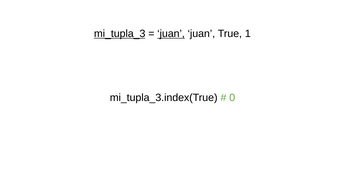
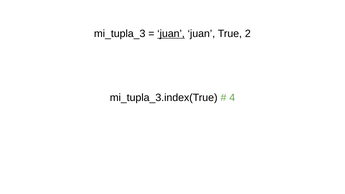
mi_tupla_3 underline: present -> none (120, 34)
1: 1 -> 2 (248, 34)
0: 0 -> 4 (232, 98)
